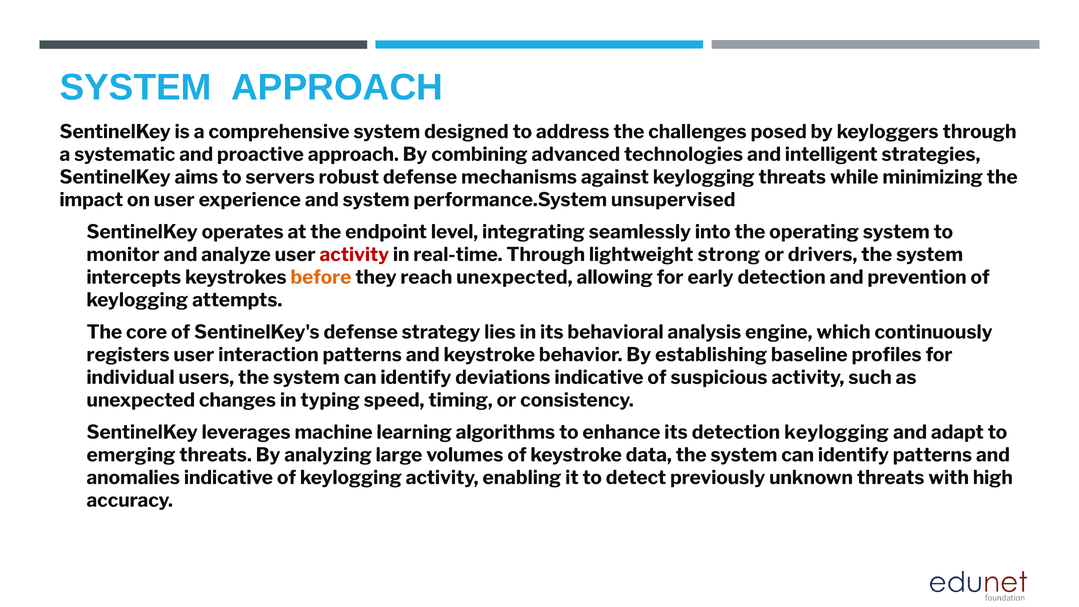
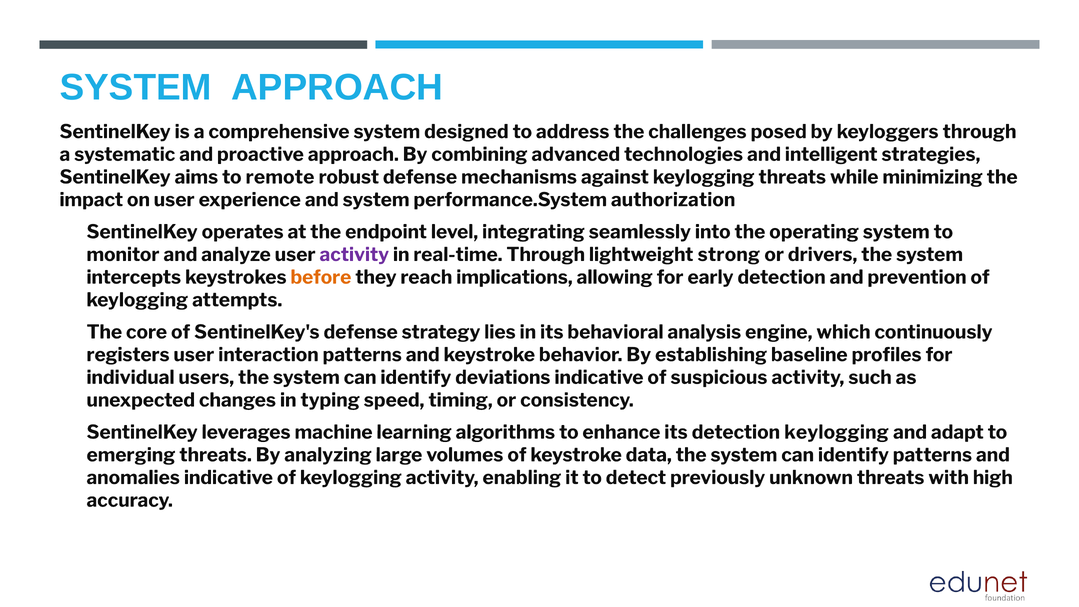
servers: servers -> remote (280, 177)
unsupervised: unsupervised -> authorization (673, 200)
activity colour: red -> purple (354, 255)
reach unexpected: unexpected -> implications (514, 277)
